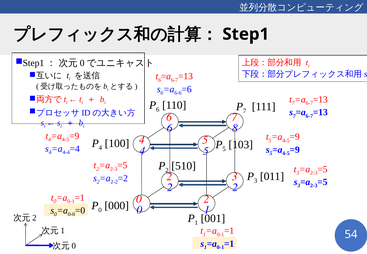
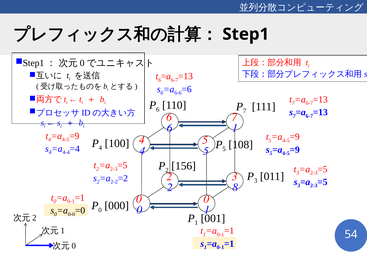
6 8: 8 -> 1 (235, 128)
103: 103 -> 108 (241, 145)
510: 510 -> 156 (184, 166)
2 2: 2 -> 8 (235, 188)
0 2: 2 -> 0 (206, 199)
